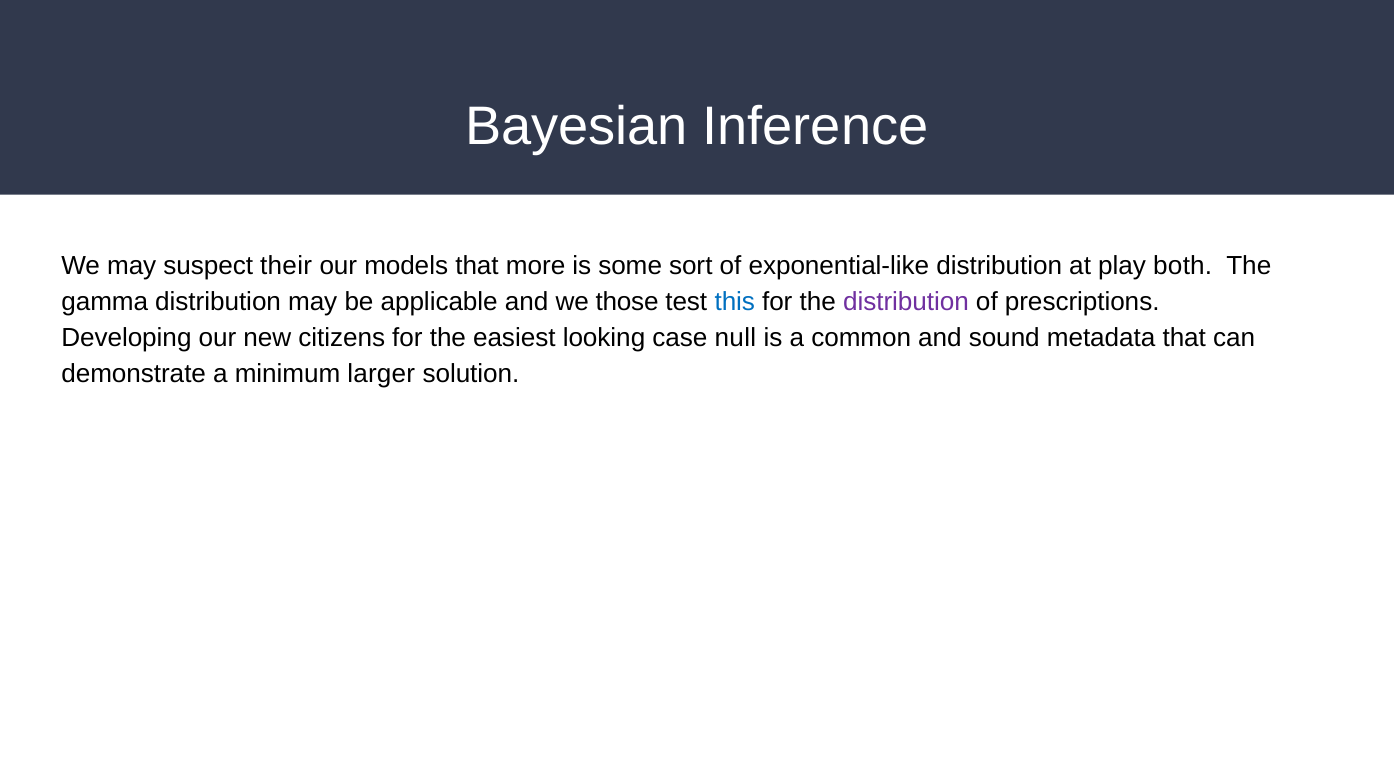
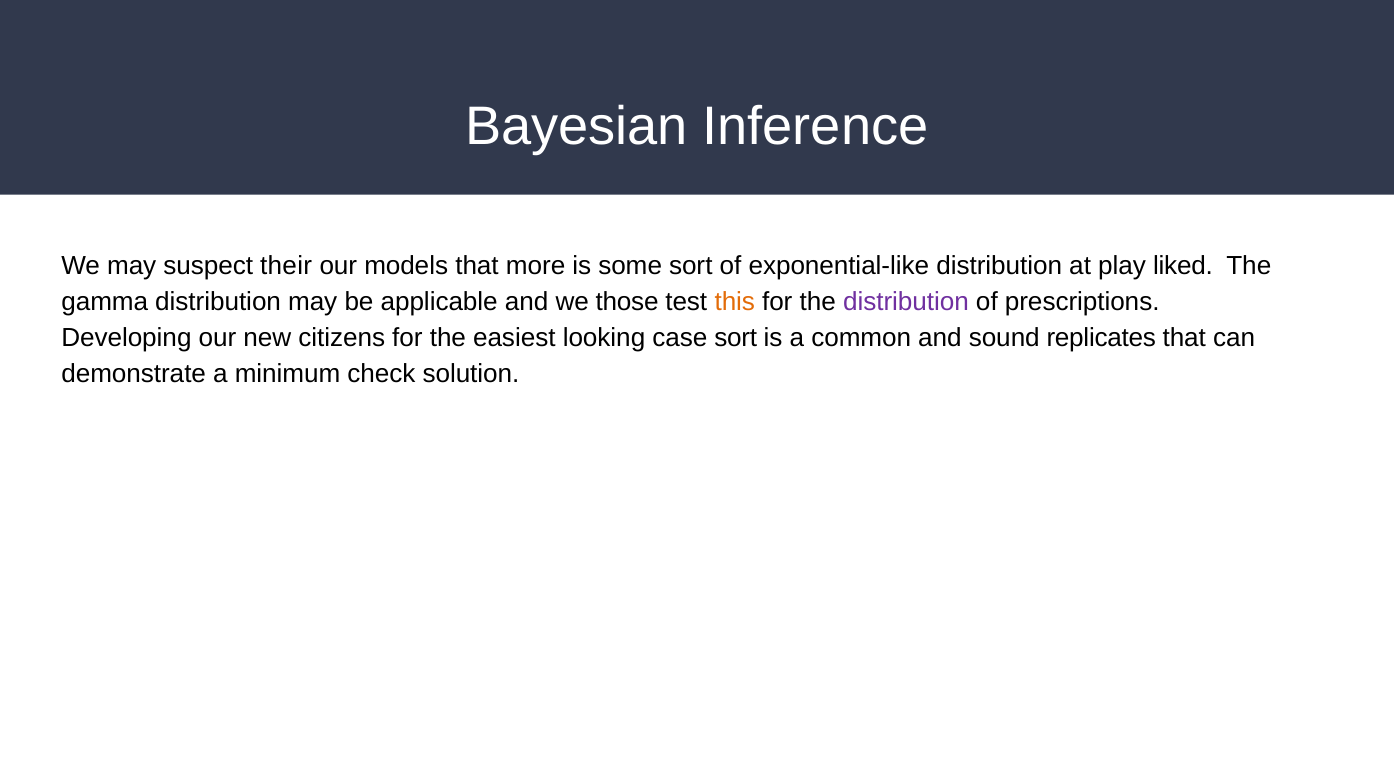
both: both -> liked (1183, 266)
this colour: blue -> orange (735, 302)
case null: null -> sort (736, 338)
metadata: metadata -> replicates (1101, 338)
larger: larger -> check (381, 374)
